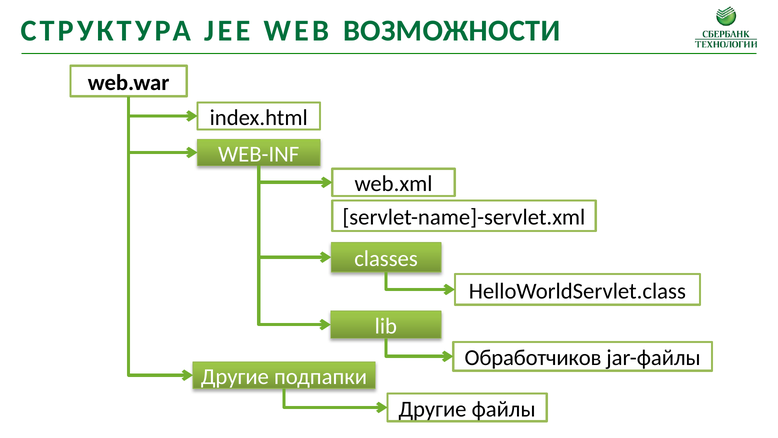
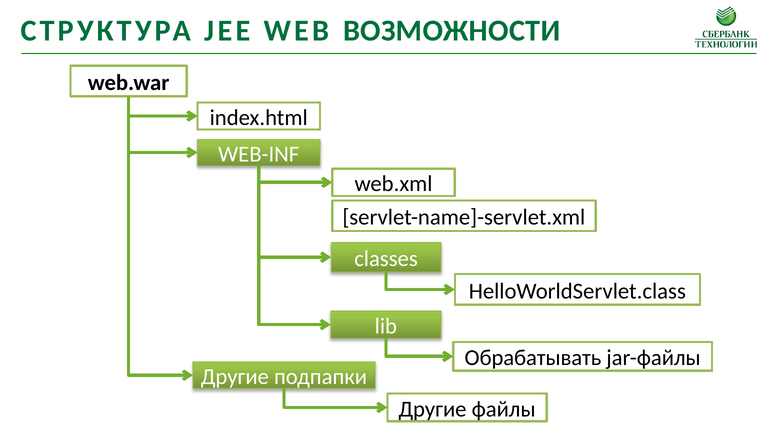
Обработчиков: Обработчиков -> Обрабатывать (533, 358)
